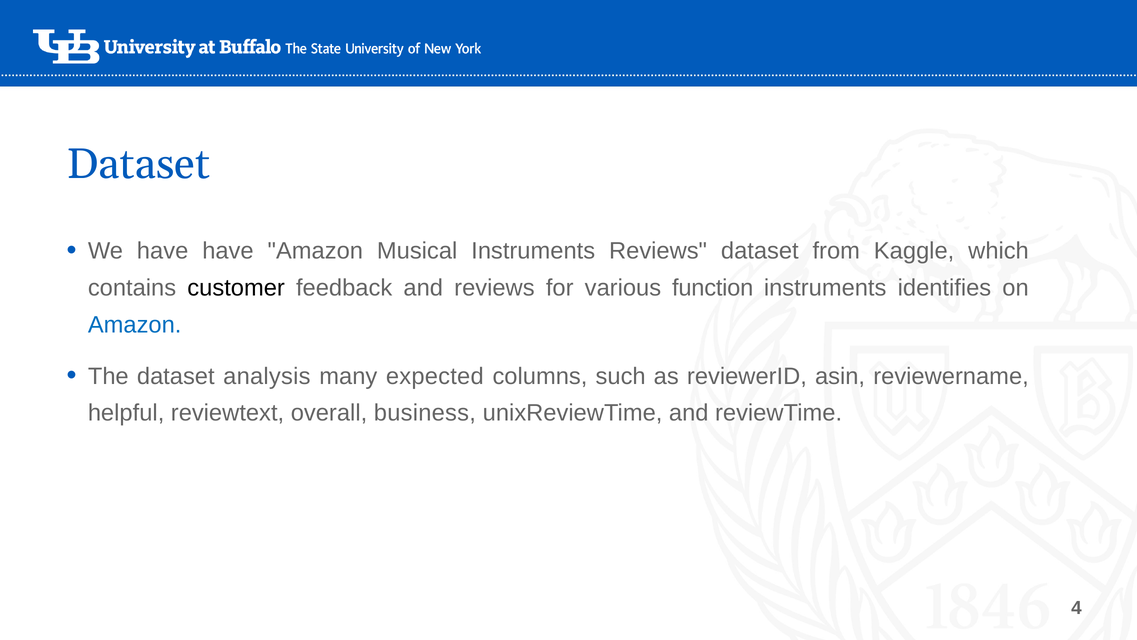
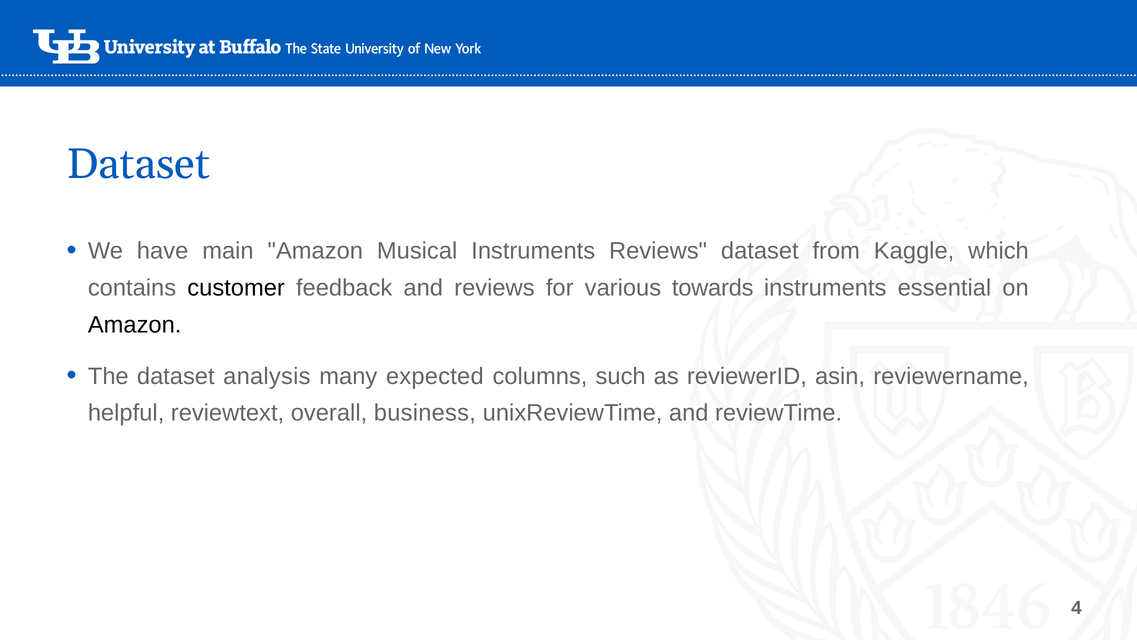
have have: have -> main (228, 251)
function: function -> towards (713, 288)
identifies: identifies -> essential (944, 288)
Amazon colour: blue -> black (135, 325)
